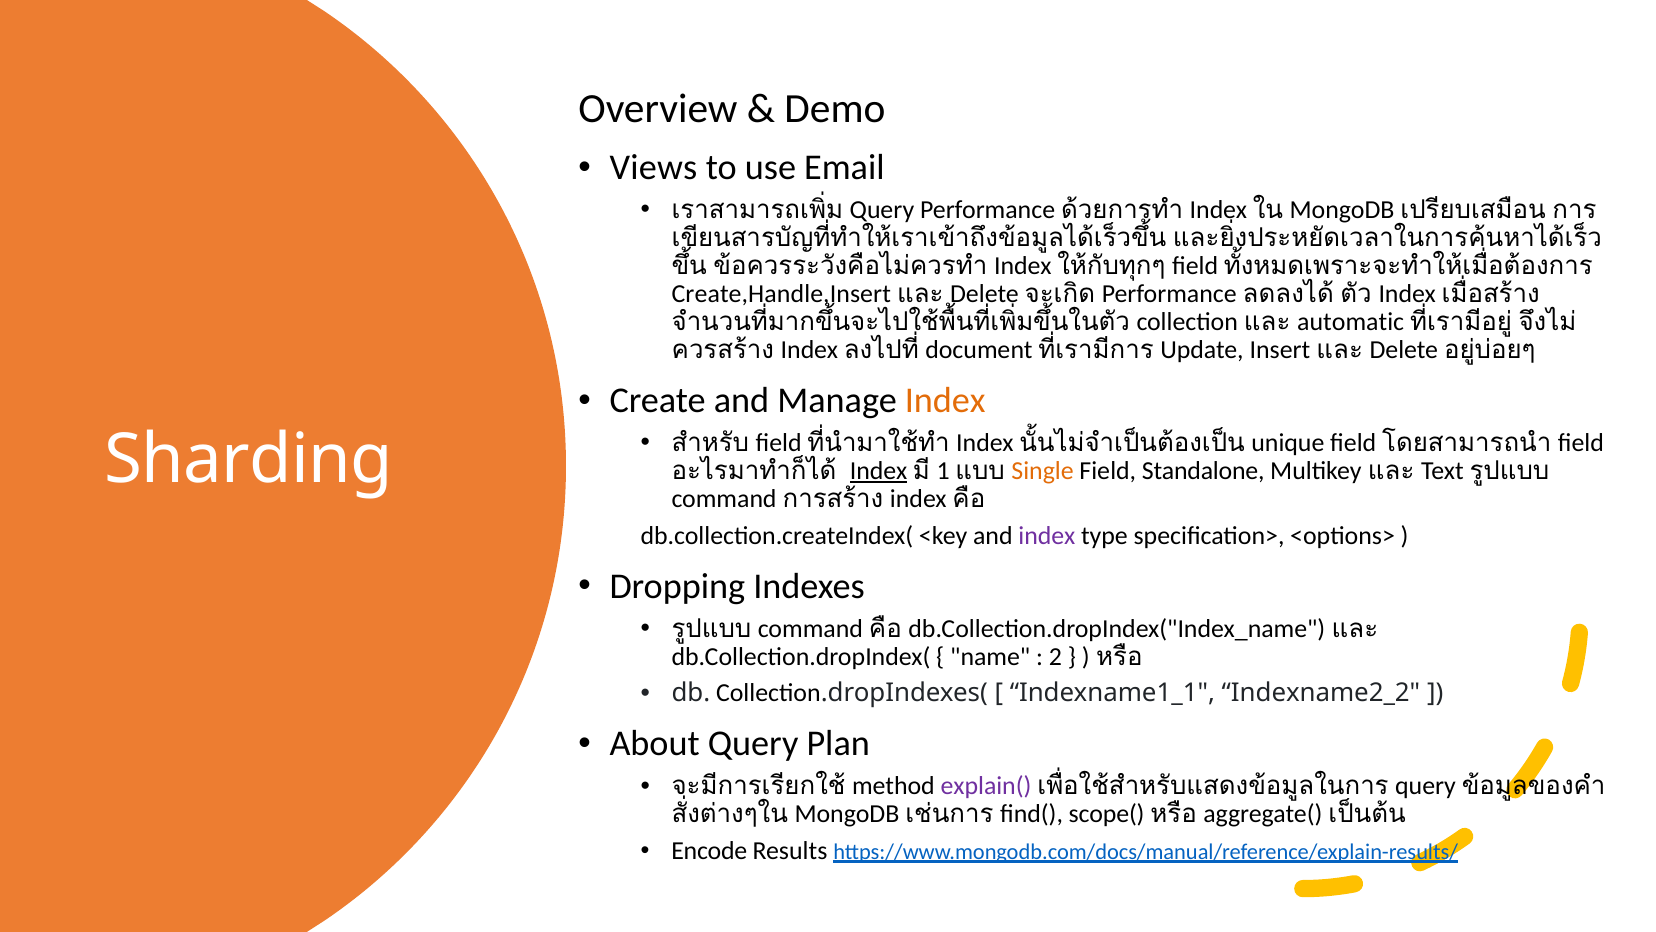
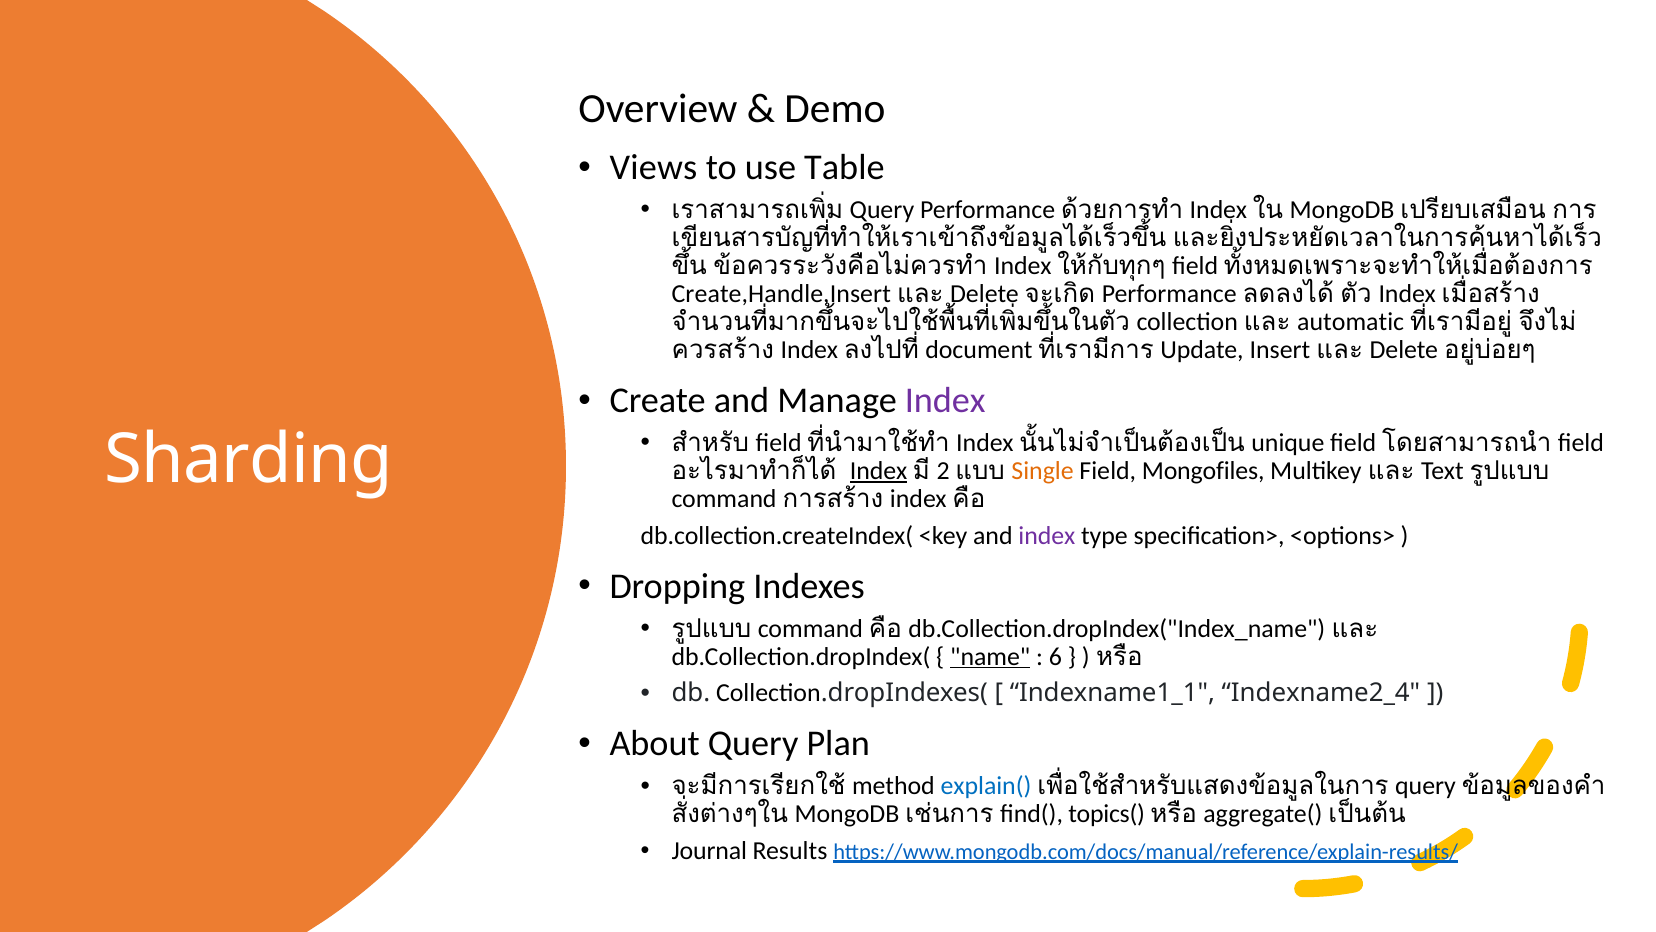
Email: Email -> Table (844, 168)
Index colour: orange -> purple (945, 401)
1: 1 -> 2 (943, 471)
Standalone: Standalone -> Mongofiles (1203, 471)
name underline: none -> present (990, 656)
2: 2 -> 6 (1055, 656)
Indexname2_2: Indexname2_2 -> Indexname2_4 (1321, 693)
explain( colour: purple -> blue (986, 786)
scope(: scope( -> topics( (1107, 814)
Encode: Encode -> Journal (709, 850)
